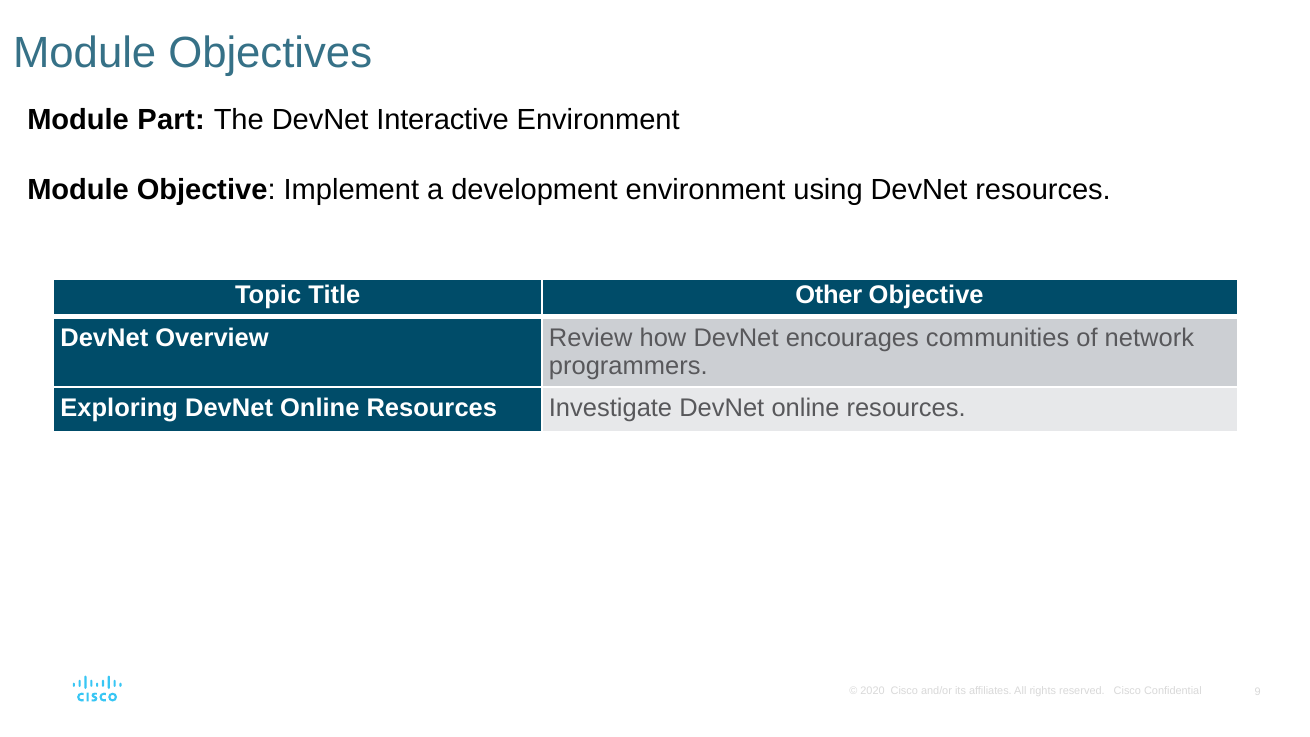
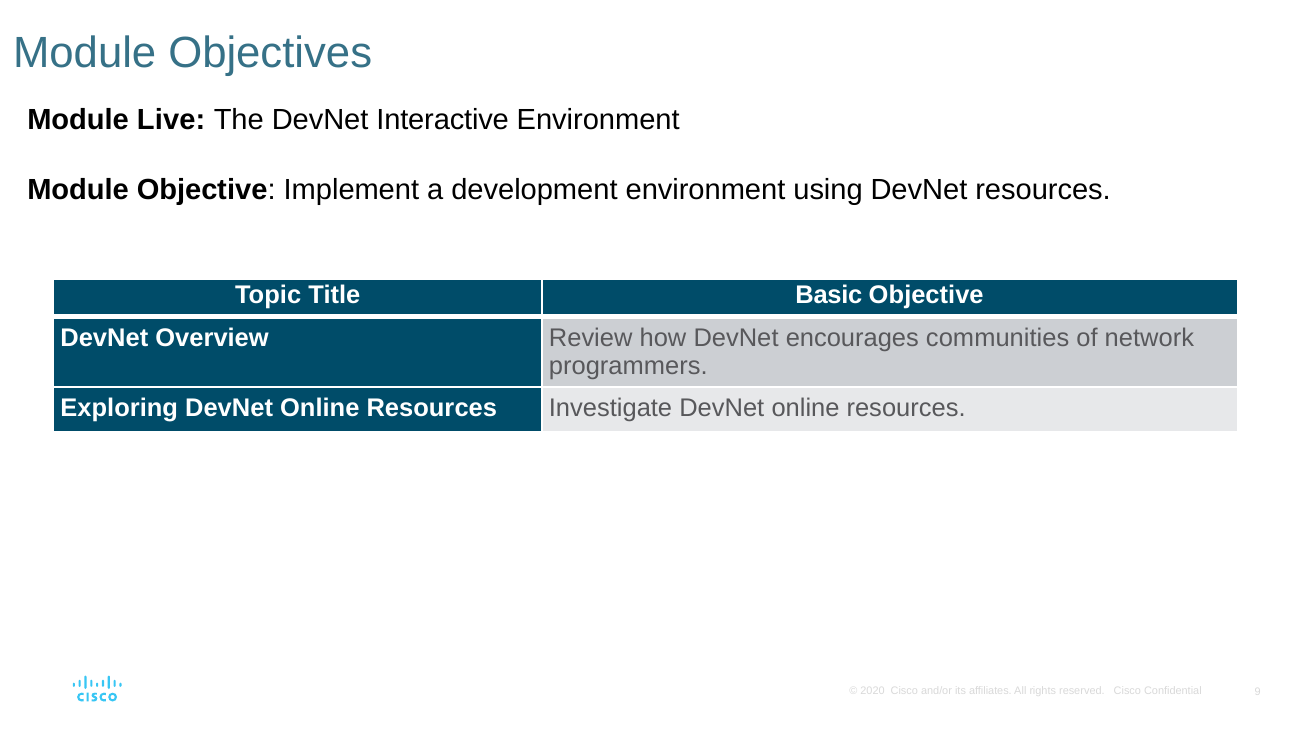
Part: Part -> Live (171, 120)
Other: Other -> Basic (829, 296)
